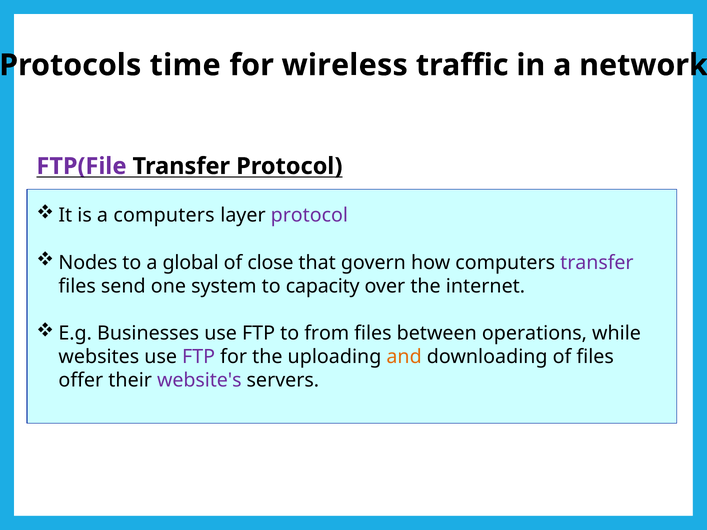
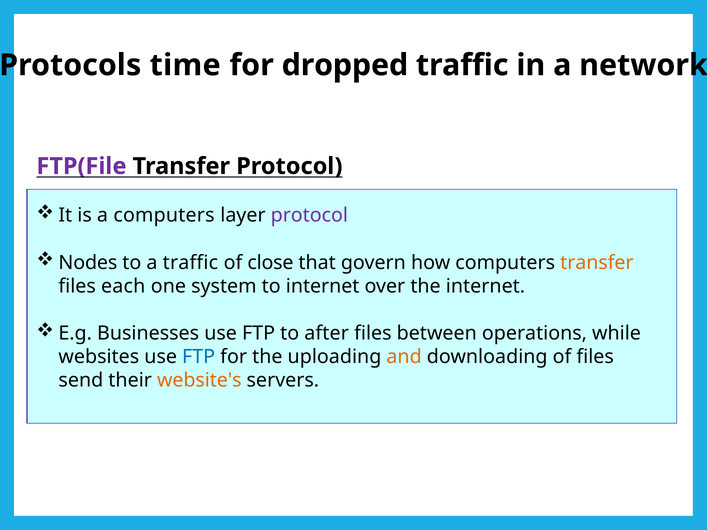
wireless: wireless -> dropped (345, 65)
a global: global -> traffic (190, 263)
transfer colour: purple -> orange (597, 263)
send: send -> each (123, 286)
to capacity: capacity -> internet (323, 286)
from: from -> after (327, 333)
FTP colour: purple -> blue (199, 357)
offer: offer -> send (81, 381)
website's colour: purple -> orange (199, 381)
